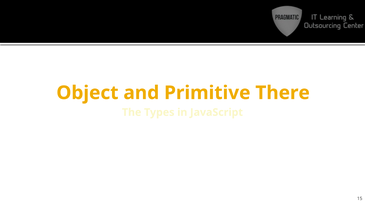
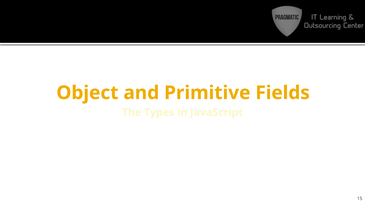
There: There -> Fields (283, 93)
